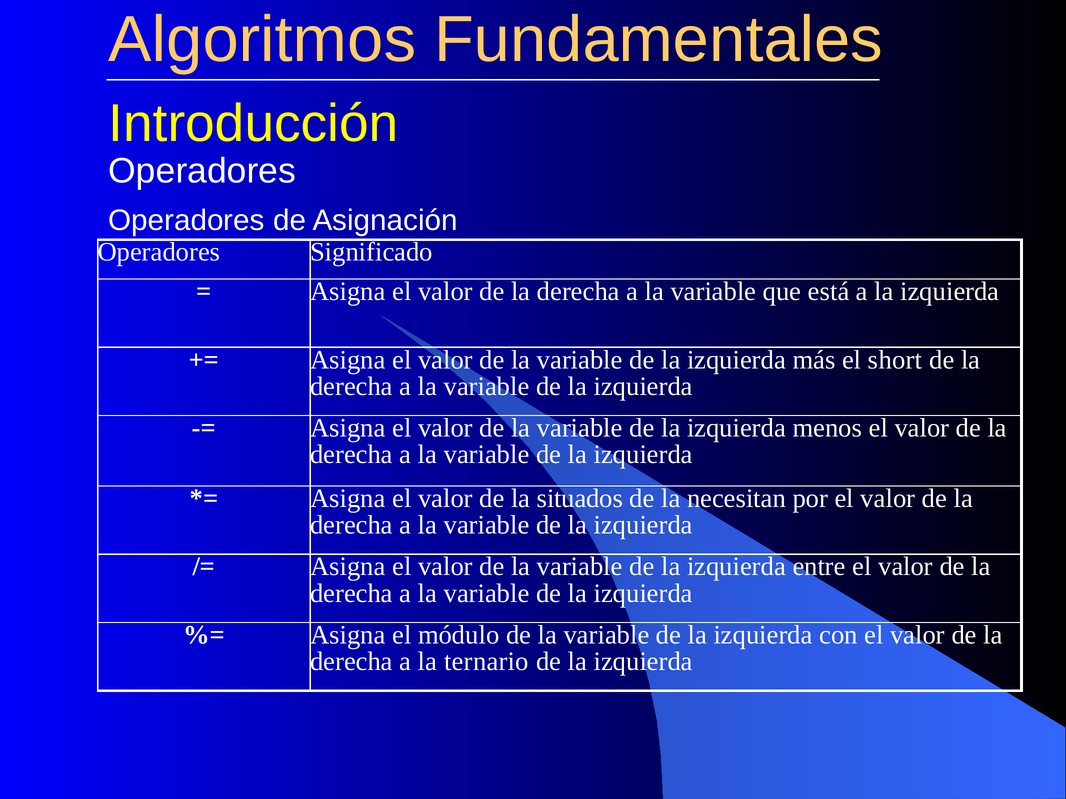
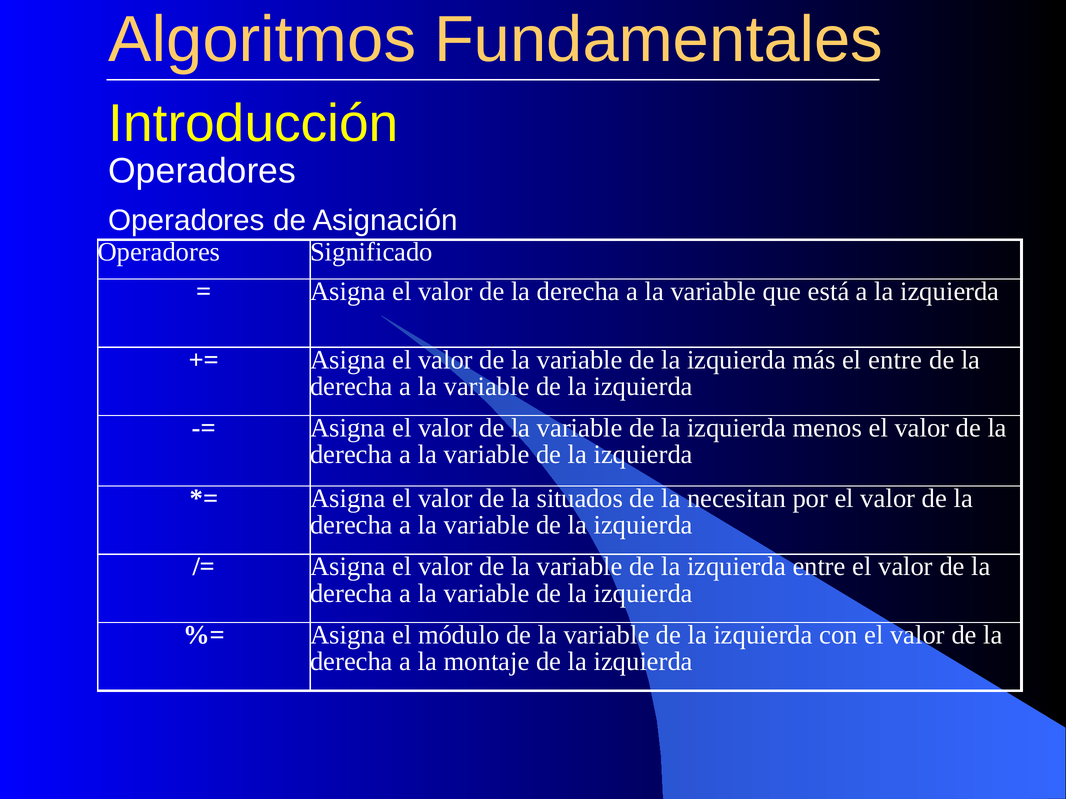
el short: short -> entre (895, 360)
ternario: ternario -> montaje (487, 662)
